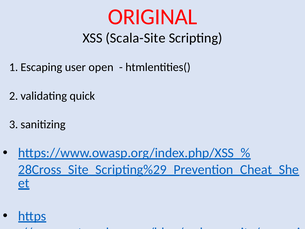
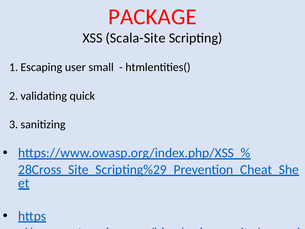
ORIGINAL: ORIGINAL -> PACKAGE (152, 17)
open: open -> small (101, 67)
